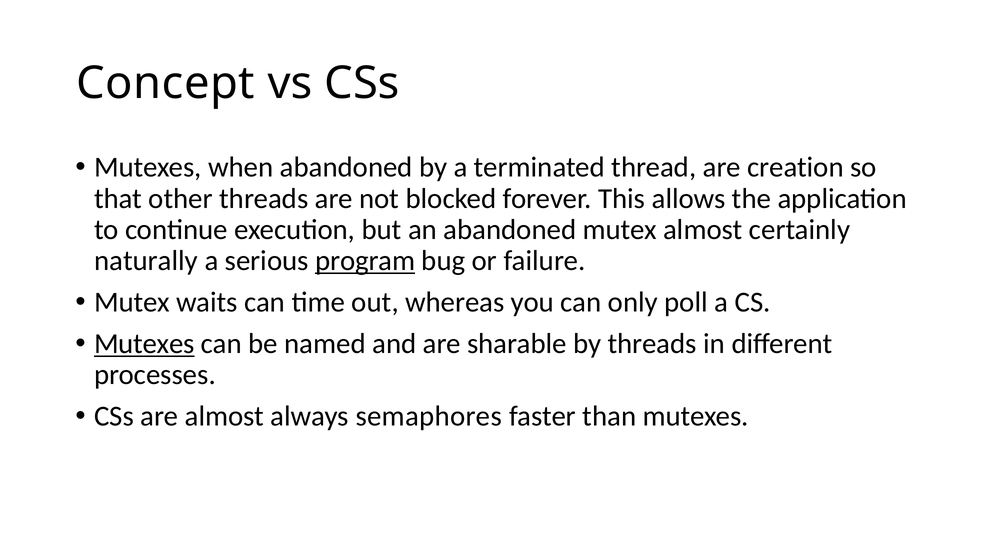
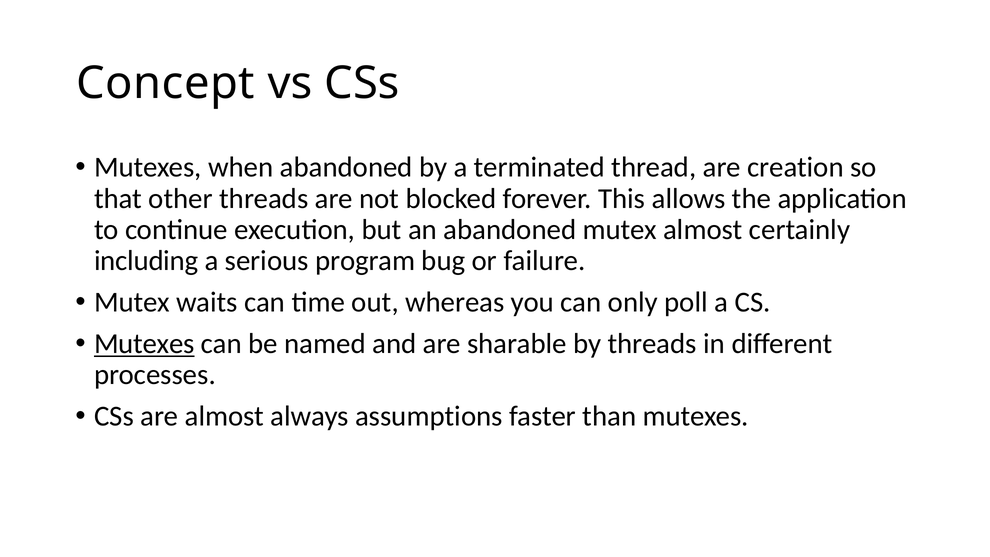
naturally: naturally -> including (146, 261)
program underline: present -> none (365, 261)
semaphores: semaphores -> assumptions (429, 416)
